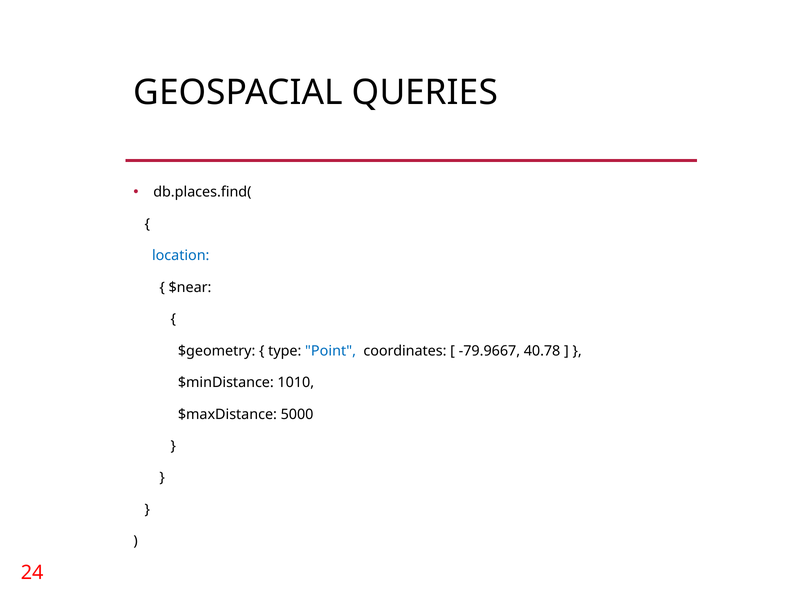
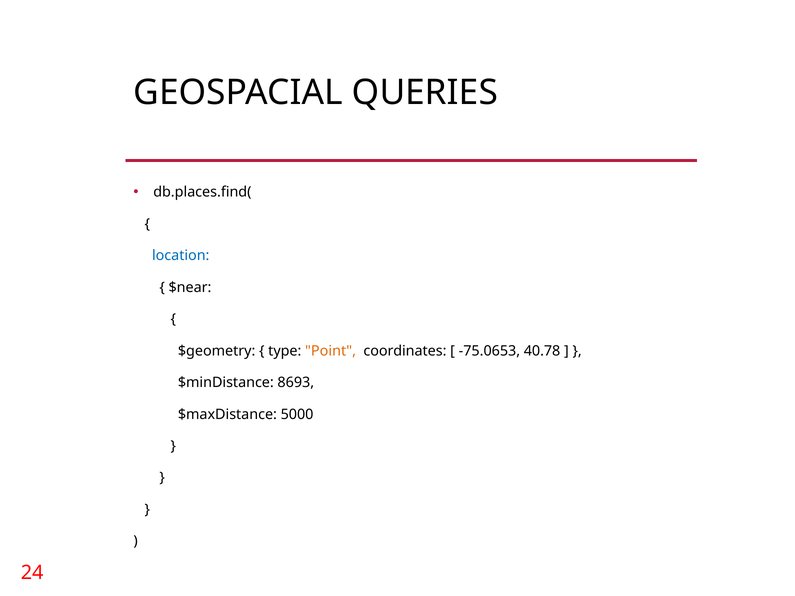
Point colour: blue -> orange (331, 351)
-79.9667: -79.9667 -> -75.0653 (489, 351)
1010: 1010 -> 8693 (296, 383)
